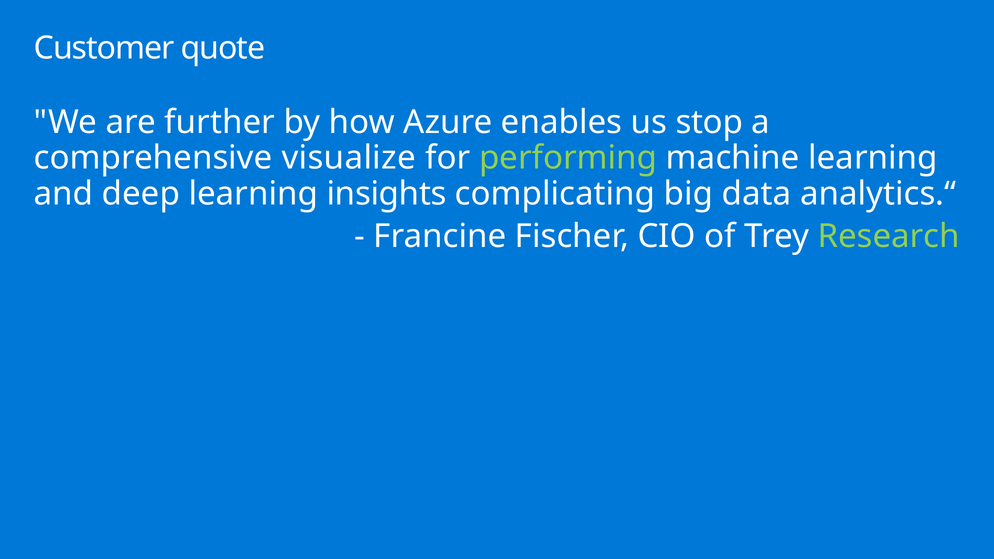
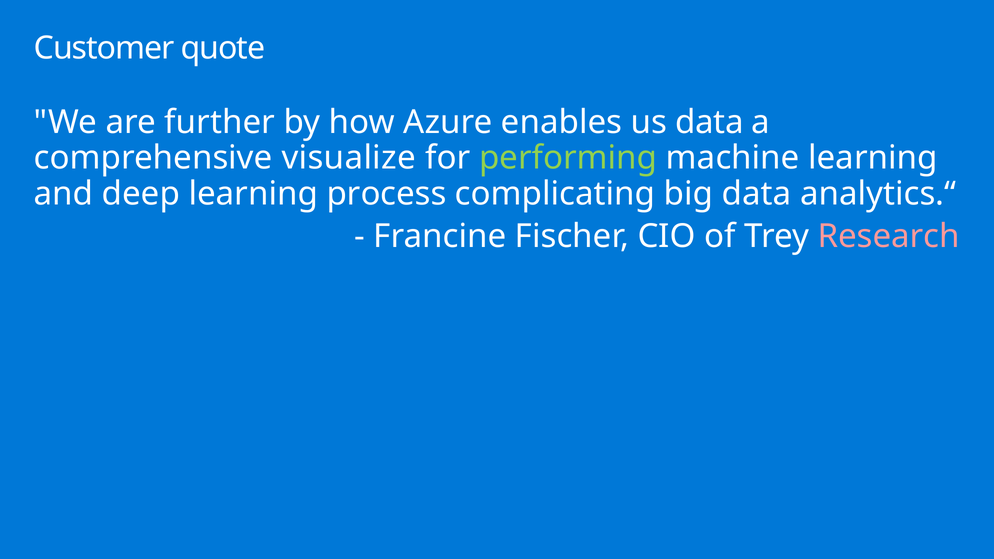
us stop: stop -> data (709, 122)
insights: insights -> process (387, 194)
Research colour: light green -> pink (889, 236)
